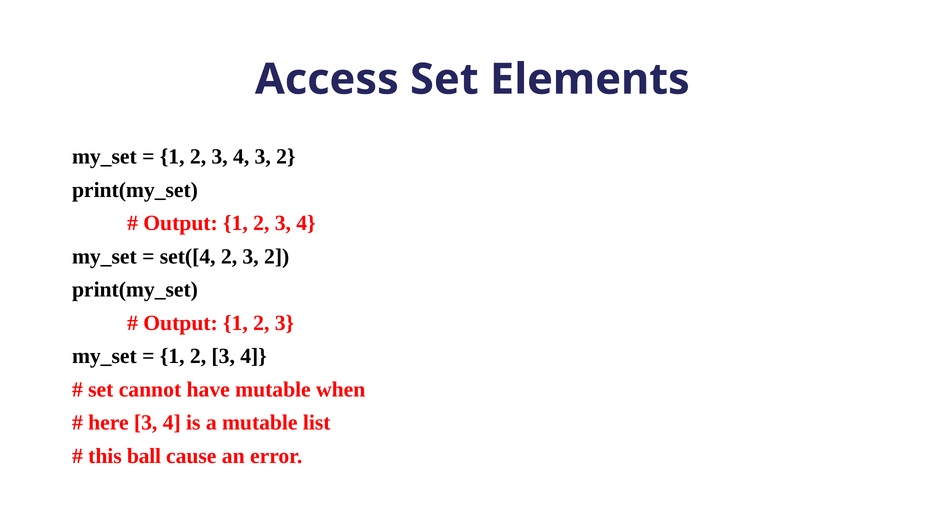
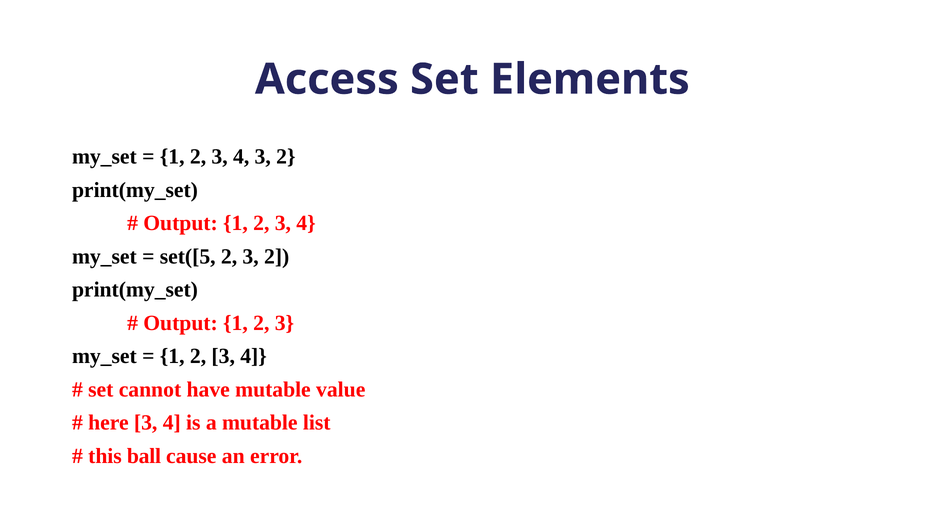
set([4: set([4 -> set([5 (188, 256)
when: when -> value (341, 389)
